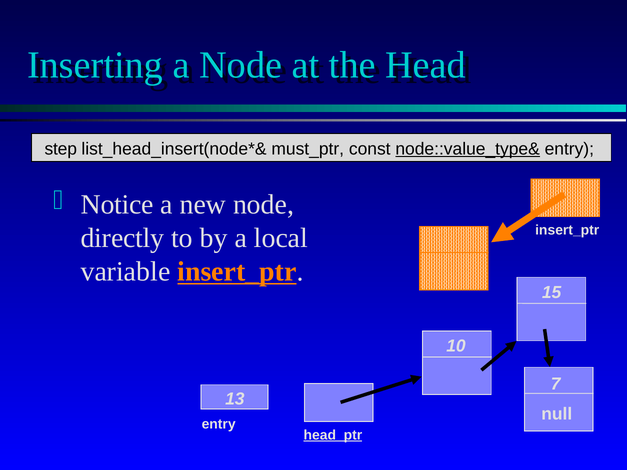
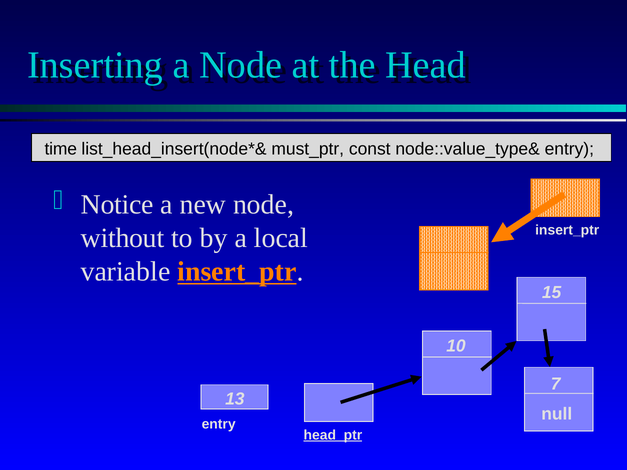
step: step -> time (61, 149)
node::value_type& underline: present -> none (468, 149)
directly: directly -> without (123, 238)
